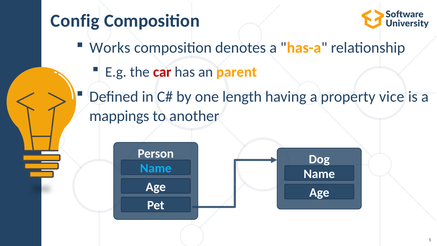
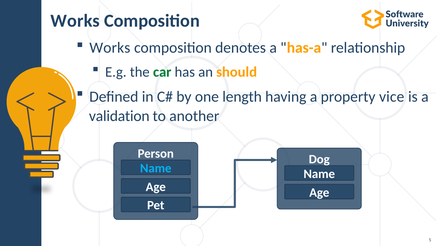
Config: Config -> Works (75, 21)
car colour: red -> green (162, 72)
parent: parent -> should (237, 72)
mappings: mappings -> validation (119, 116)
